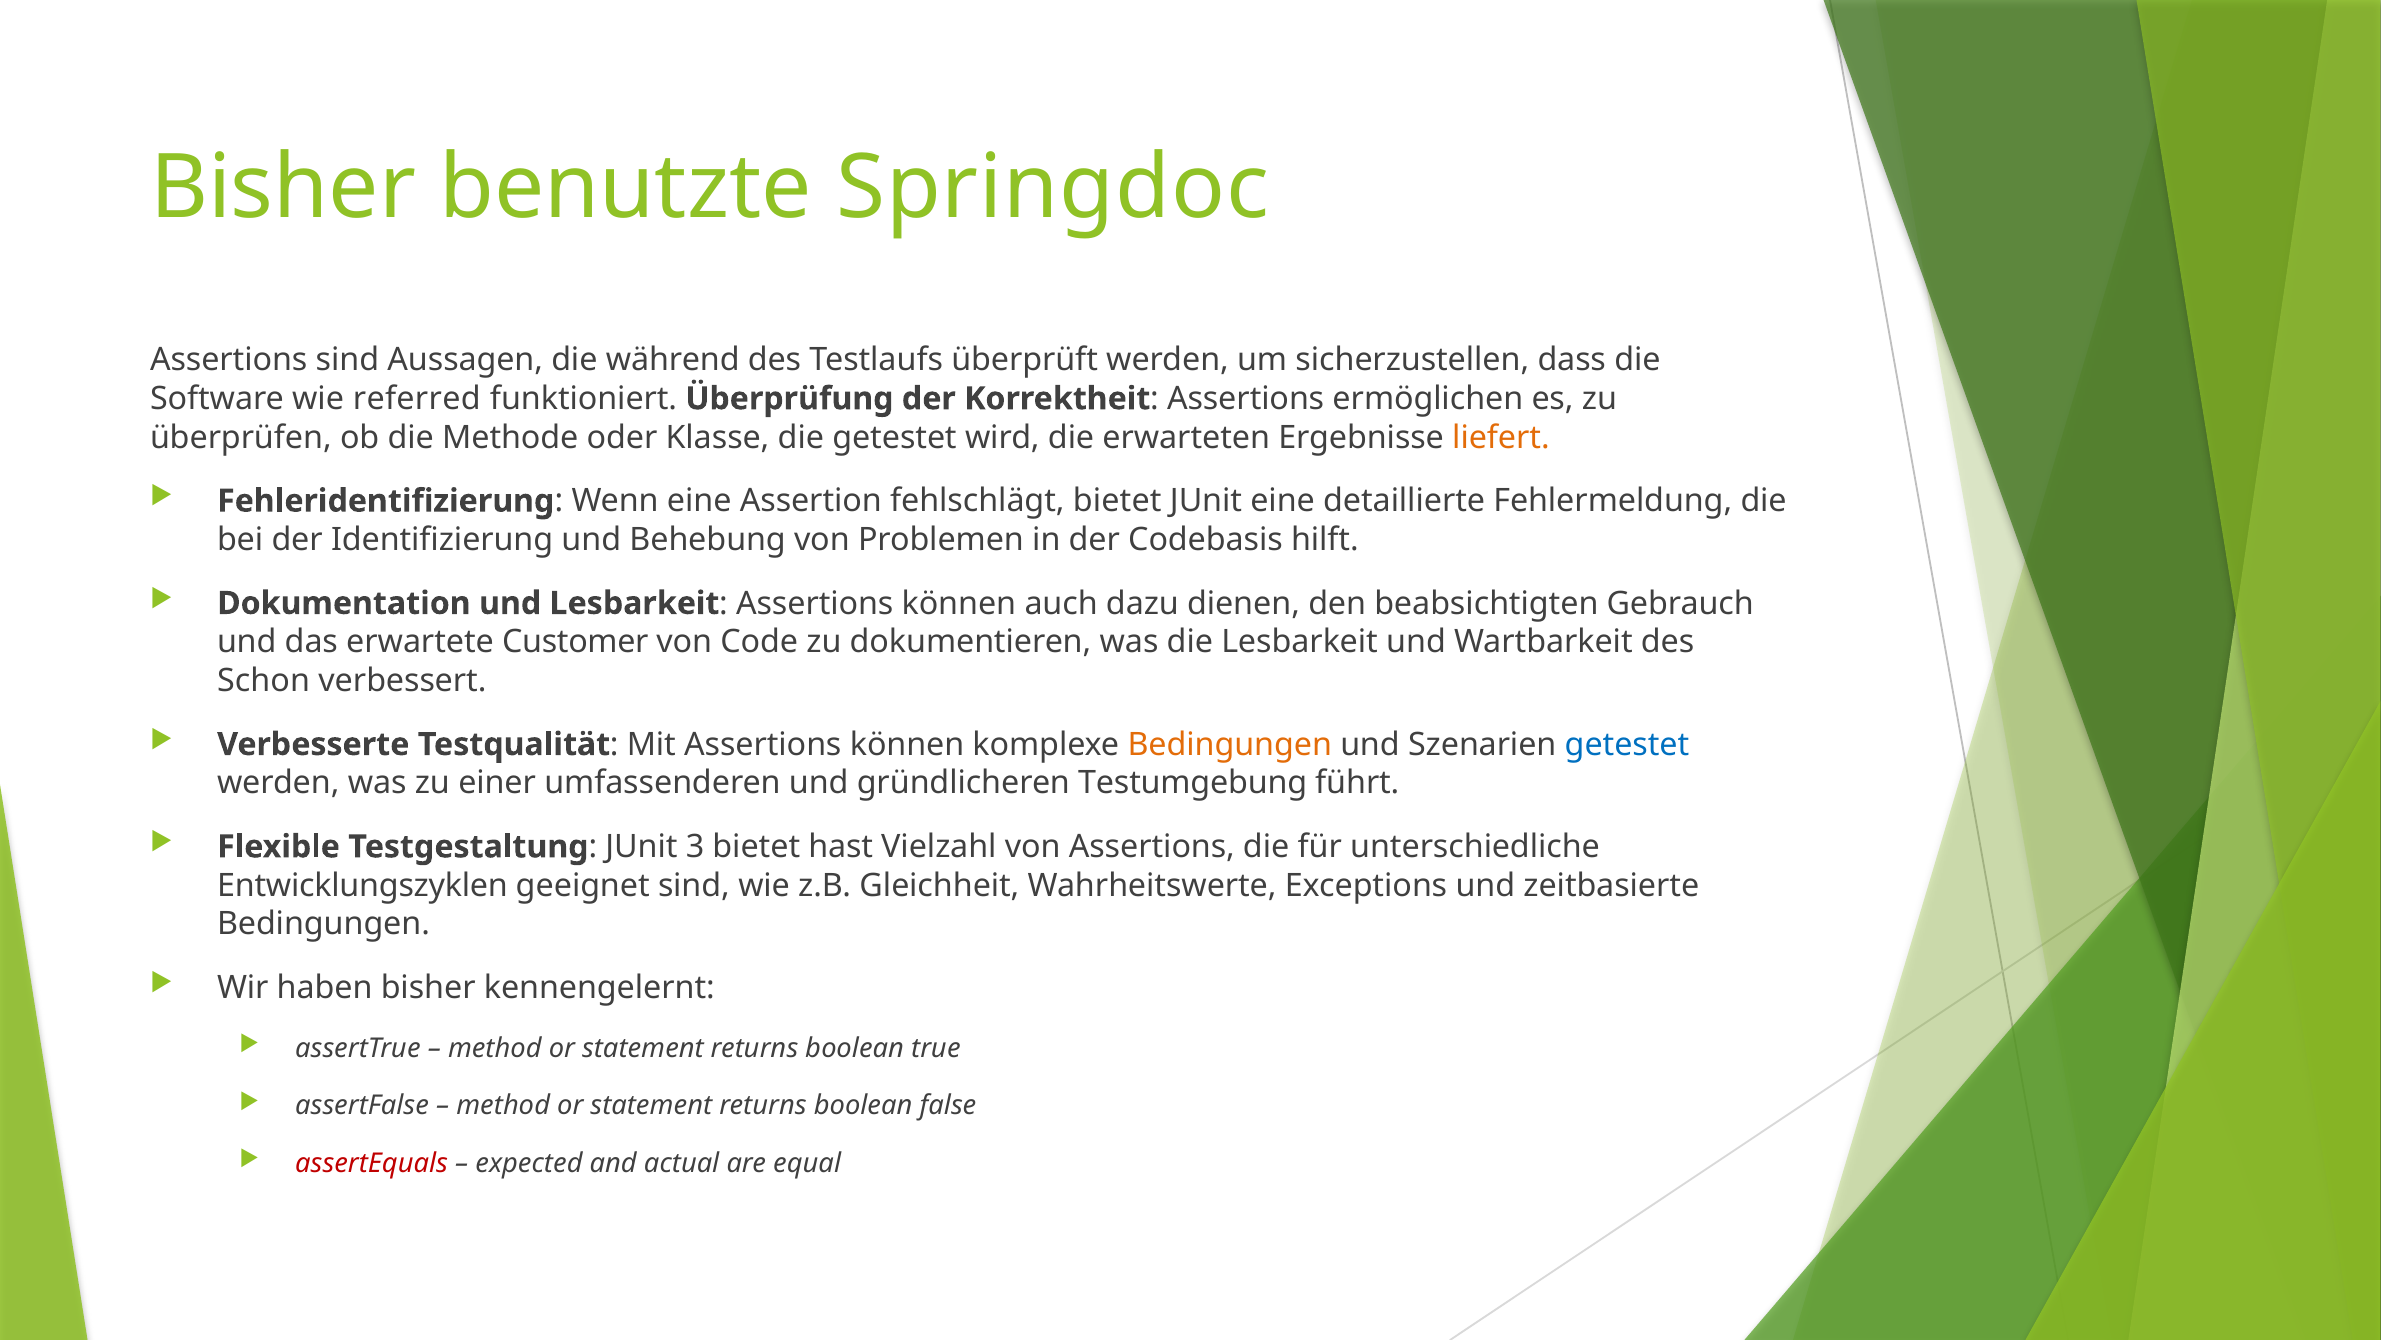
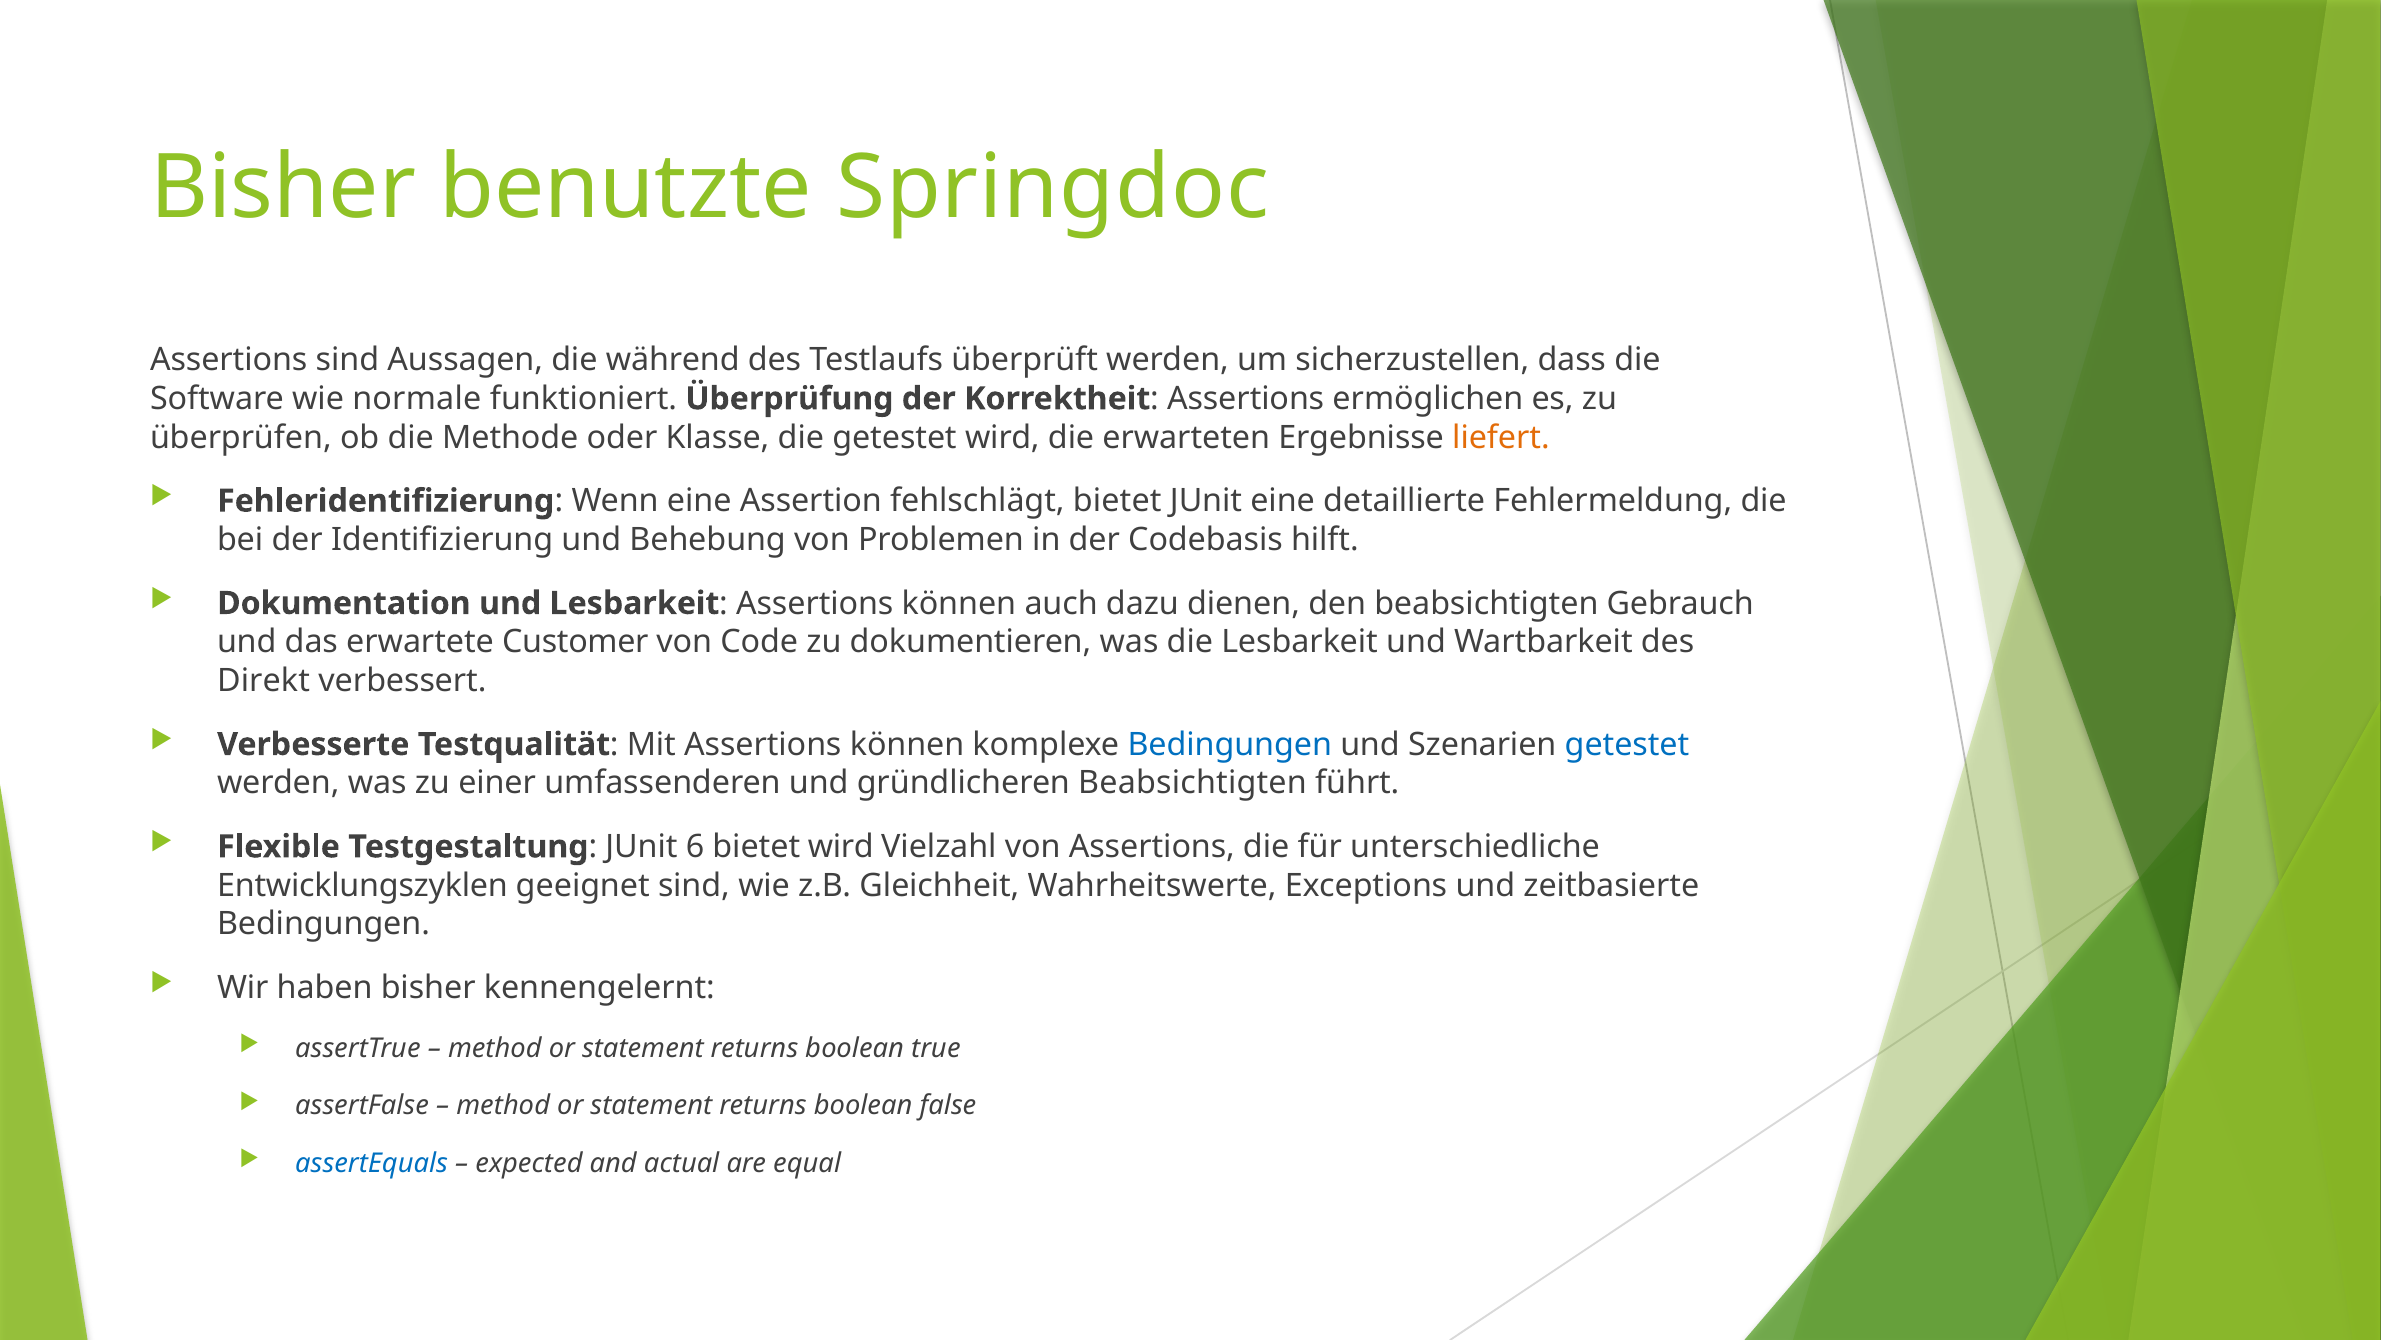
referred: referred -> normale (417, 398)
Schon: Schon -> Direkt (264, 681)
Bedingungen colour: orange -> blue (1230, 744)
gründlicheren Testumgebung: Testumgebung -> Beabsichtigten (1193, 783)
3: 3 -> 6 (695, 846)
bietet hast: hast -> wird (841, 846)
assertEquals colour: red -> blue (372, 1163)
